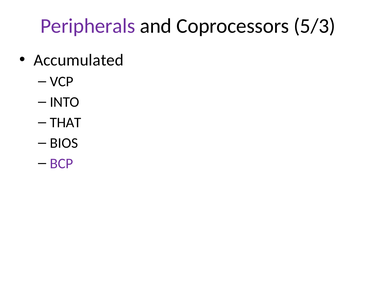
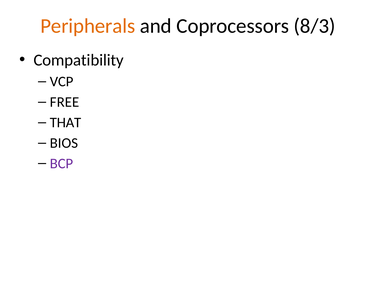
Peripherals colour: purple -> orange (88, 26)
5/3: 5/3 -> 8/3 (315, 26)
Accumulated: Accumulated -> Compatibility (79, 60)
INTO: INTO -> FREE (65, 102)
